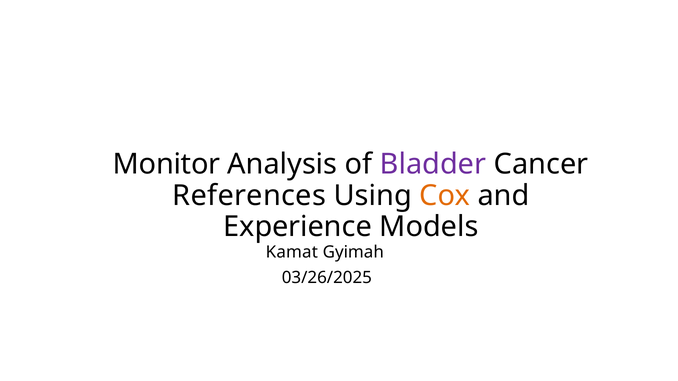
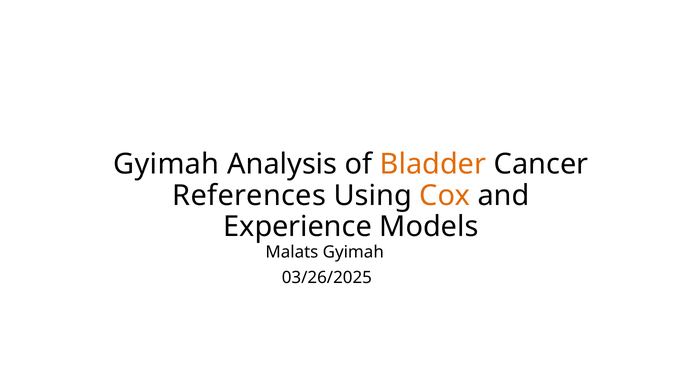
Monitor: Monitor -> Gyimah (166, 165)
Bladder colour: purple -> orange (433, 165)
Kamat: Kamat -> Malats (292, 252)
